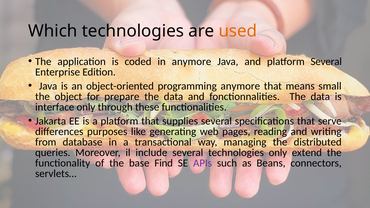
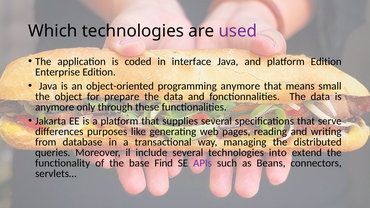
used colour: orange -> purple (238, 31)
in anymore: anymore -> interface (192, 62)
platform Several: Several -> Edition (326, 62)
interface: interface -> anymore (55, 107)
technologies only: only -> into (278, 153)
